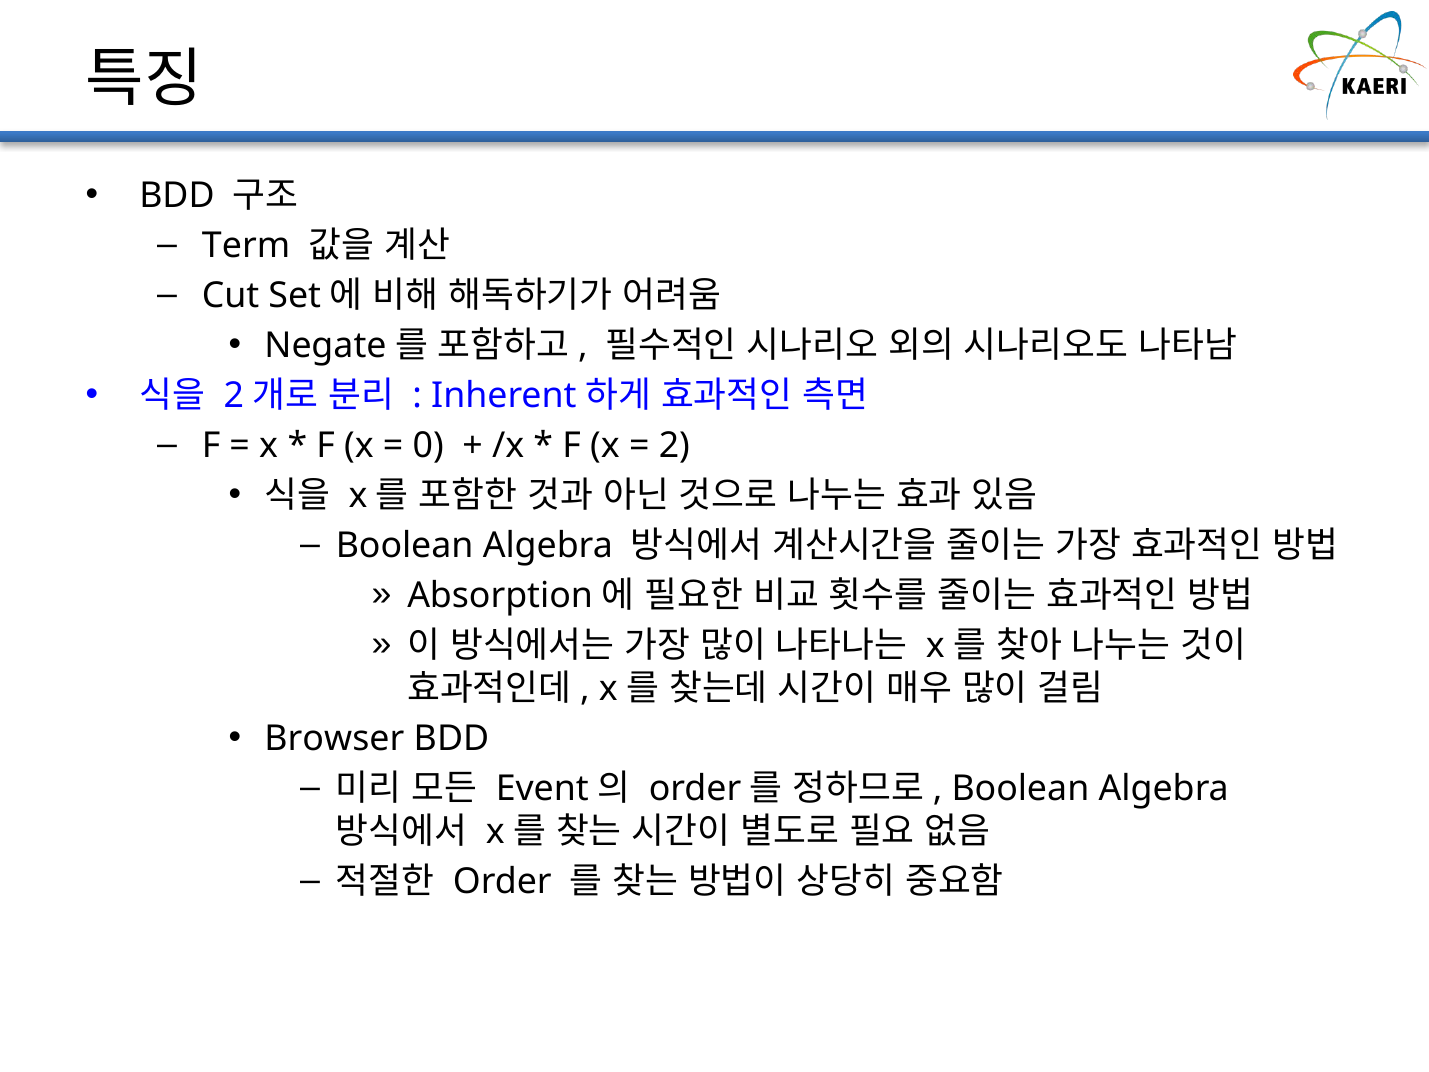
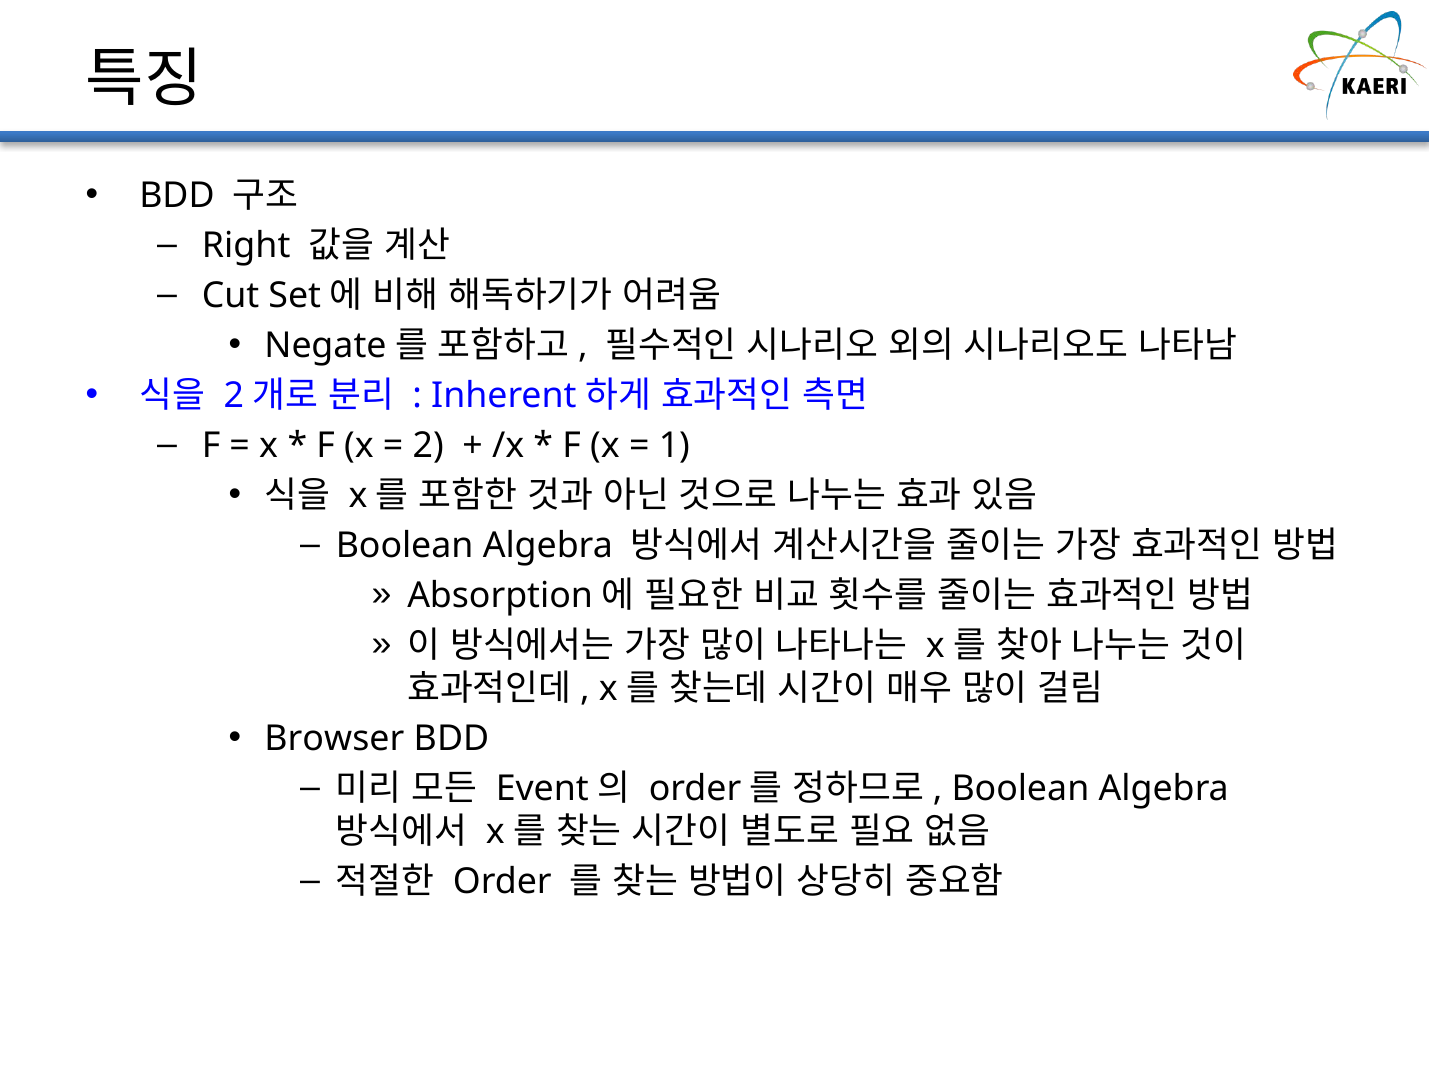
Term: Term -> Right (246, 246)
0: 0 -> 2 (428, 446)
2: 2 -> 1 (674, 446)
